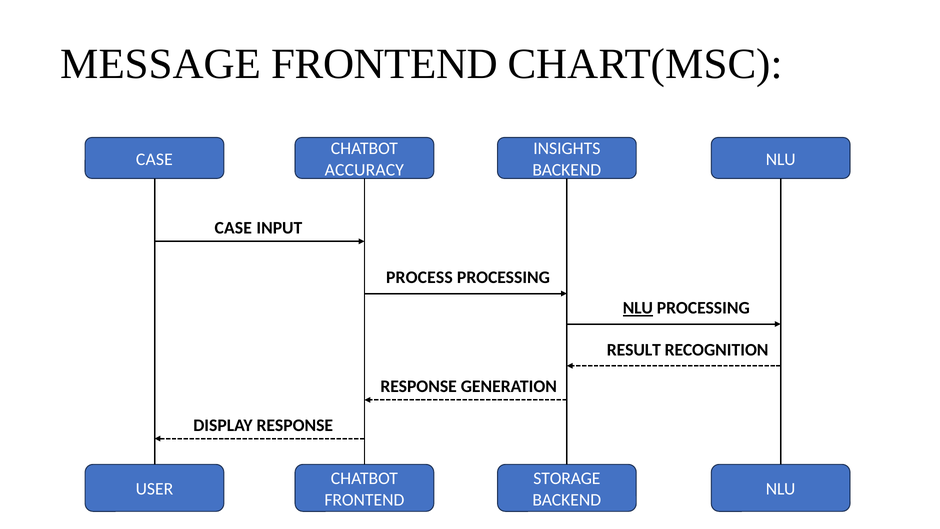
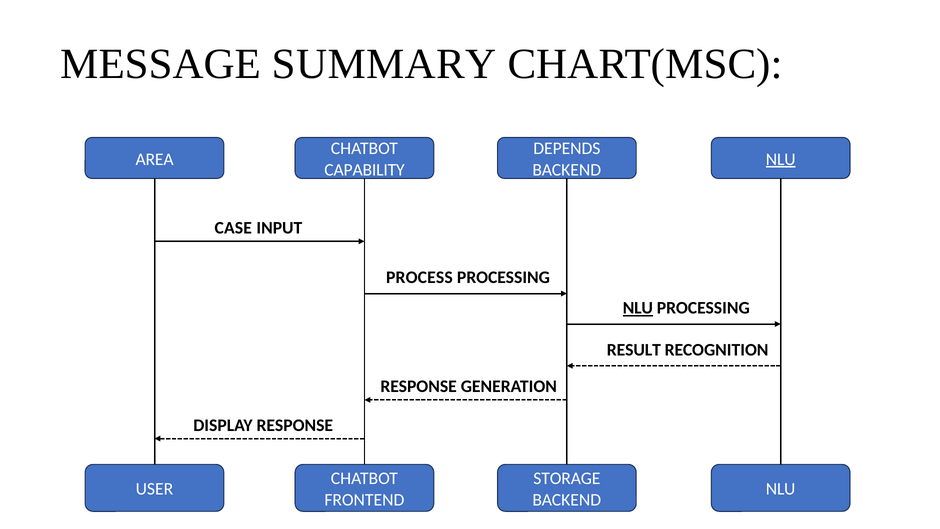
MESSAGE FRONTEND: FRONTEND -> SUMMARY (384, 64)
INSIGHTS: INSIGHTS -> DEPENDS (567, 149)
CASE: CASE -> AREA (155, 159)
NLU underline: none -> present (781, 159)
ACCURACY: ACCURACY -> CAPABILITY (364, 170)
